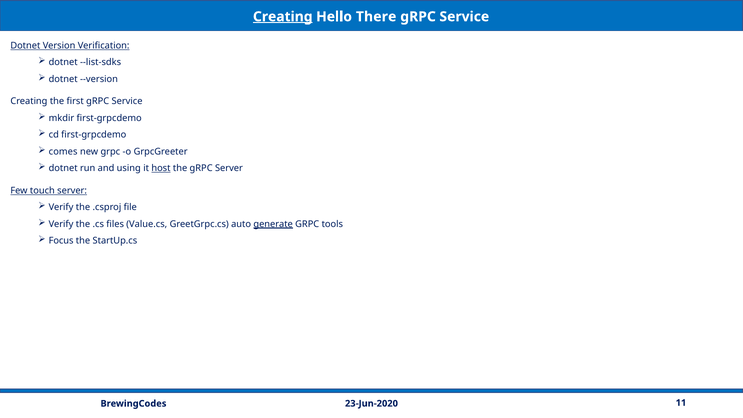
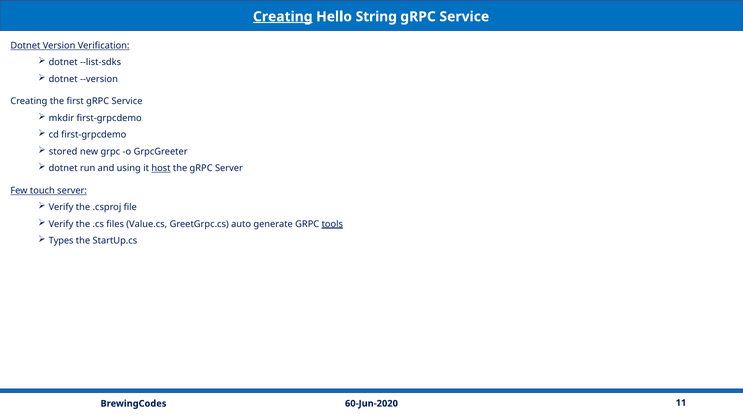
There: There -> String (376, 17)
comes: comes -> stored (63, 152)
generate underline: present -> none (273, 224)
tools underline: none -> present (332, 224)
Focus: Focus -> Types (61, 241)
23-Jun-2020: 23-Jun-2020 -> 60-Jun-2020 (371, 403)
